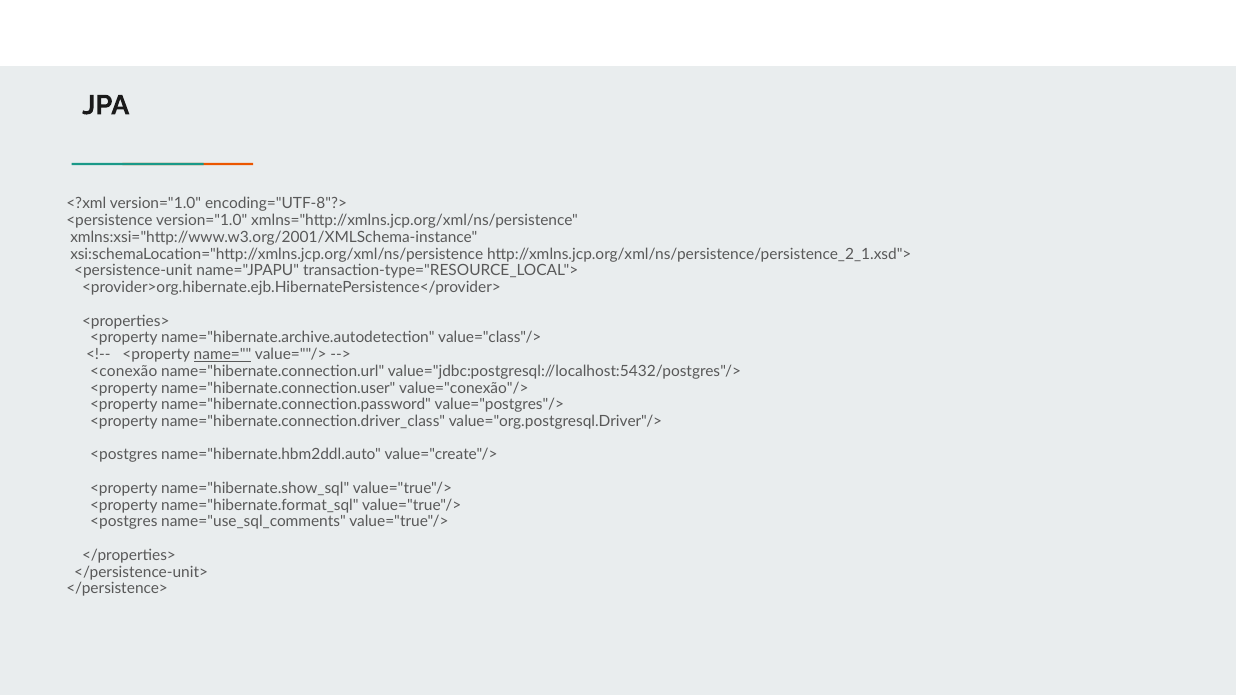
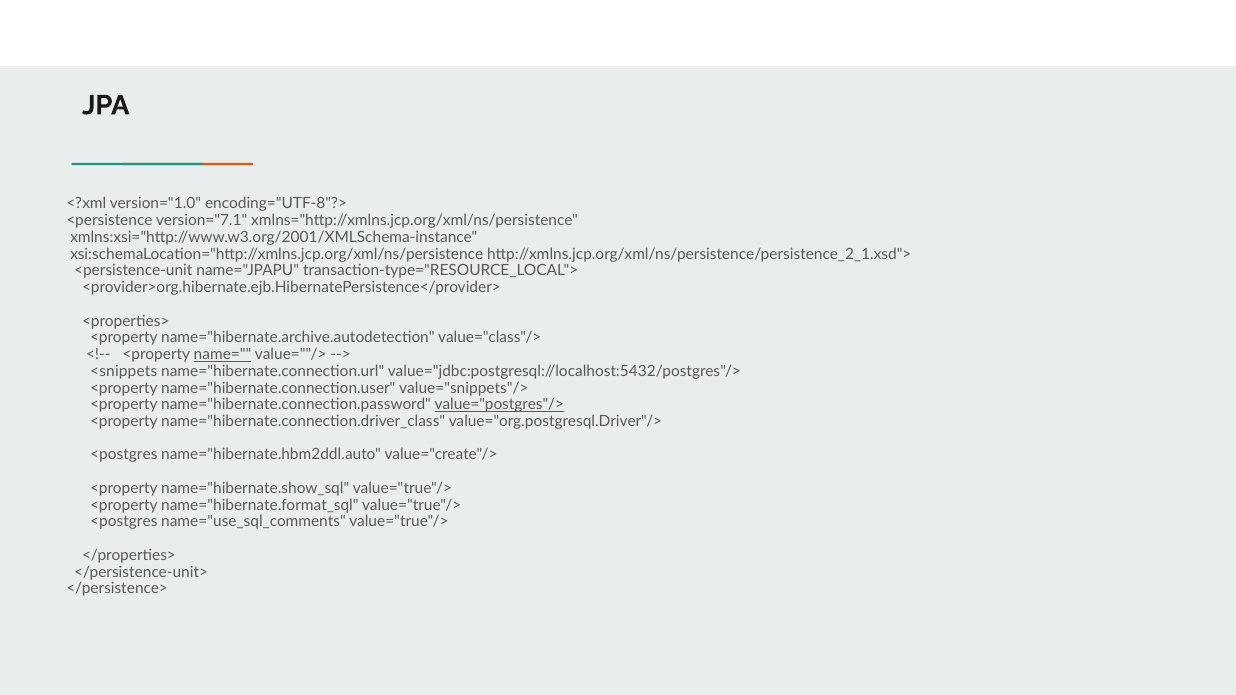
<persistence version="1.0: version="1.0 -> version="7.1 (202, 221)
<conexão: <conexão -> <snippets (124, 371)
value="conexão"/>: value="conexão"/> -> value="snippets"/> (464, 388)
value="postgres"/> underline: none -> present (499, 405)
